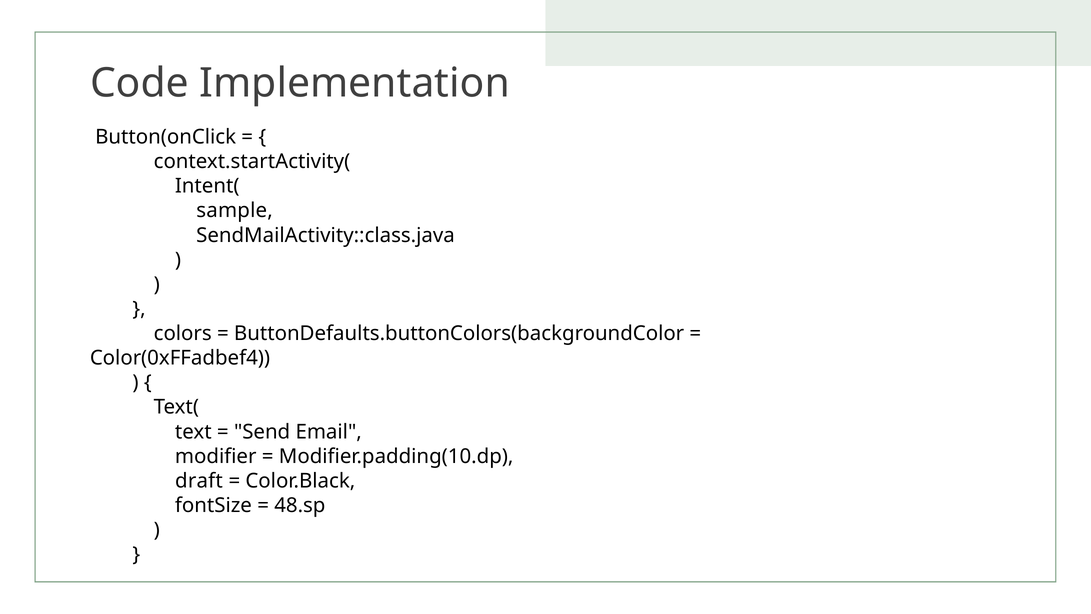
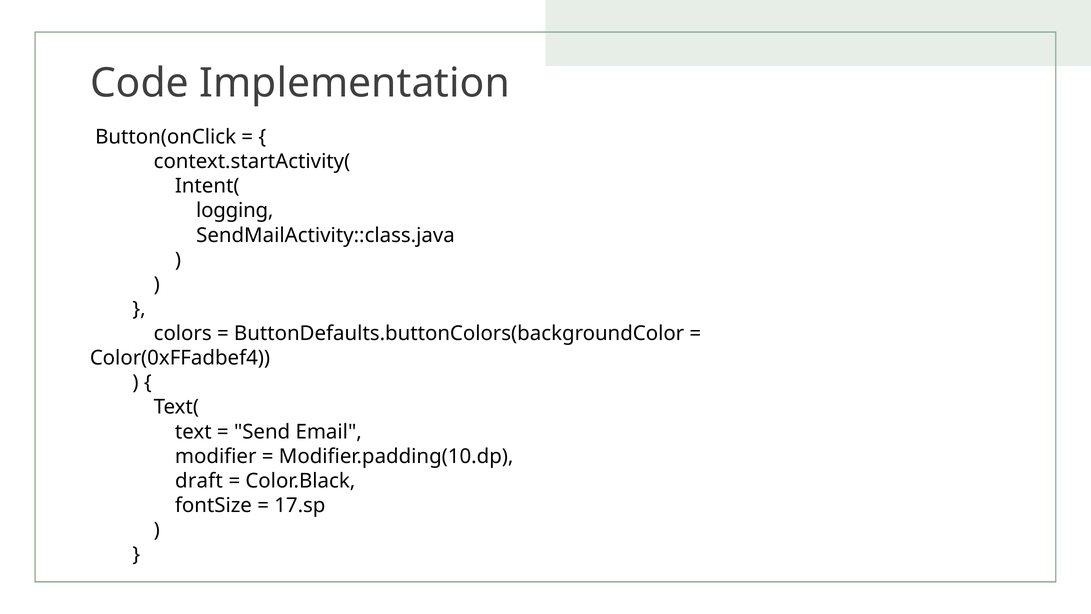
sample: sample -> logging (235, 211)
48.sp: 48.sp -> 17.sp (300, 505)
